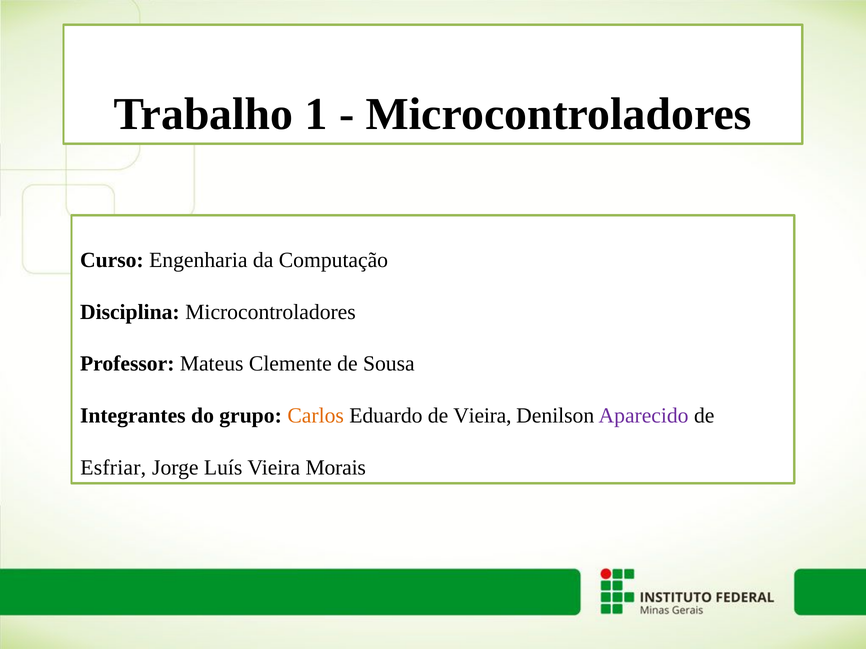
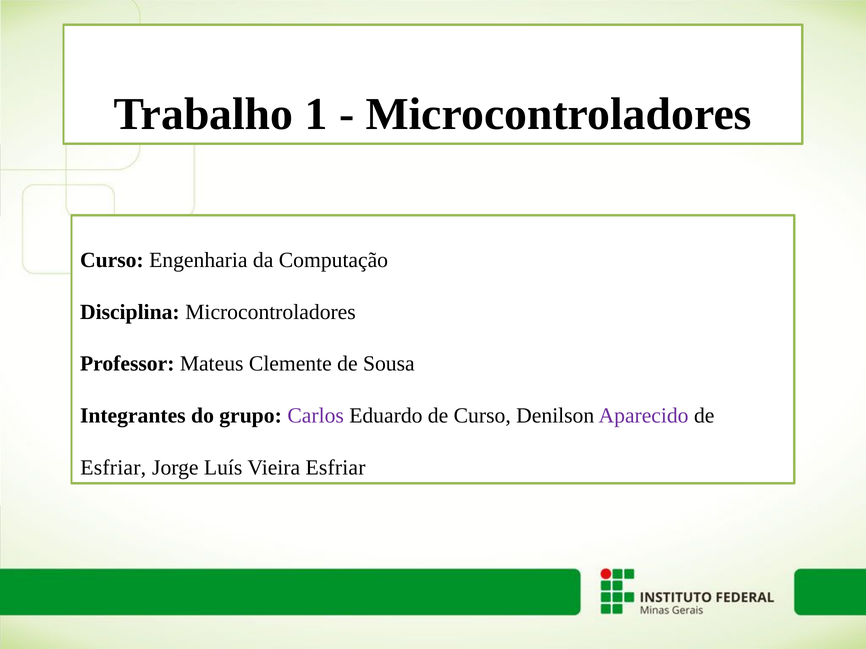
Carlos colour: orange -> purple (316, 416)
de Vieira: Vieira -> Curso (482, 416)
Vieira Morais: Morais -> Esfriar (336, 468)
